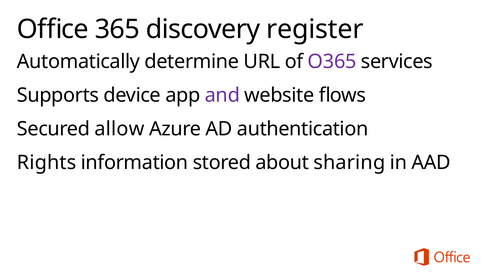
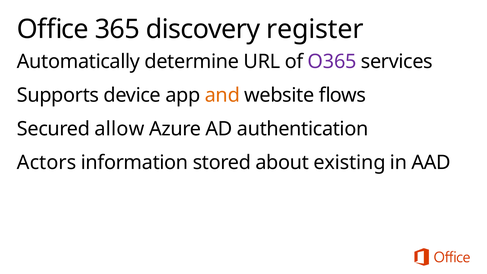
and colour: purple -> orange (222, 95)
Rights: Rights -> Actors (47, 163)
sharing: sharing -> existing (349, 163)
